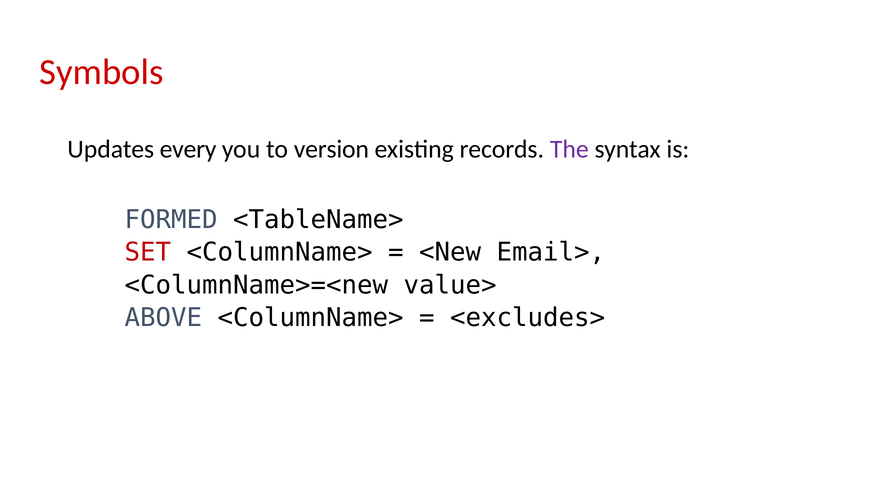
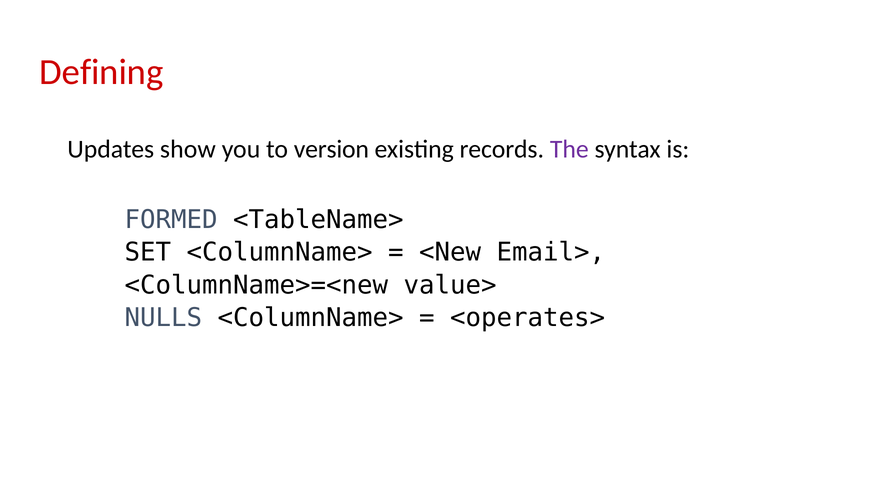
Symbols: Symbols -> Defining (101, 72)
every: every -> show (188, 149)
SET colour: red -> black (148, 252)
ABOVE: ABOVE -> NULLS (164, 318)
<excludes>: <excludes> -> <operates> (528, 318)
